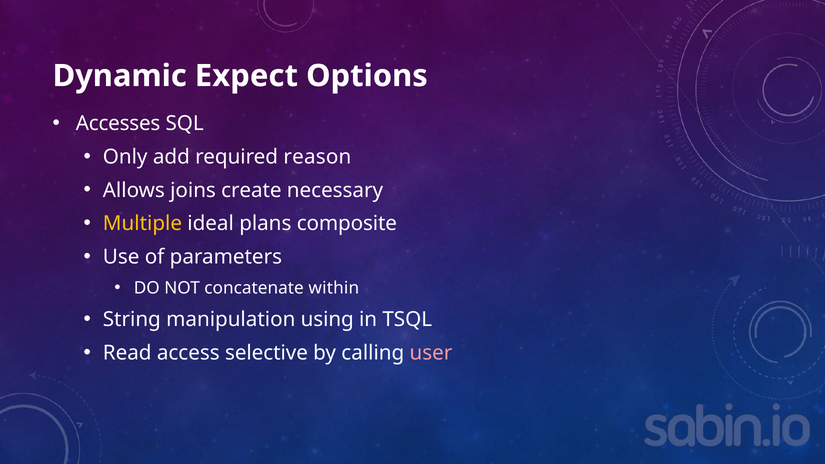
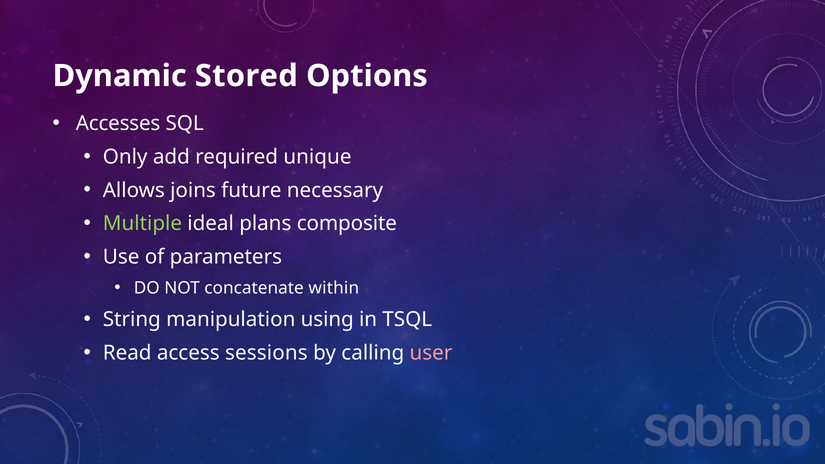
Expect: Expect -> Stored (246, 76)
reason: reason -> unique (317, 157)
create: create -> future (251, 190)
Multiple colour: yellow -> light green (142, 224)
selective: selective -> sessions (266, 353)
